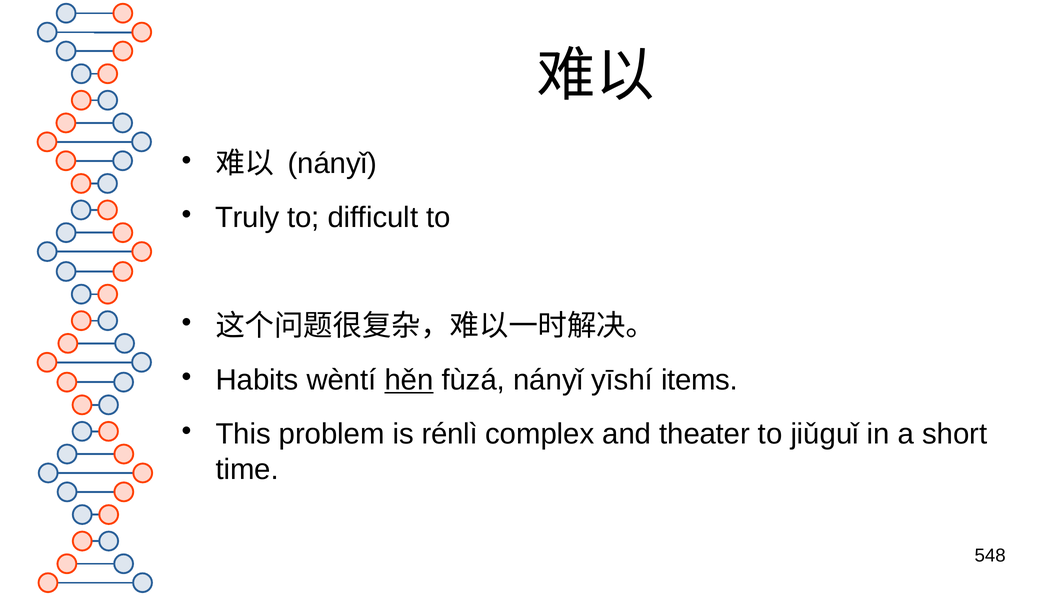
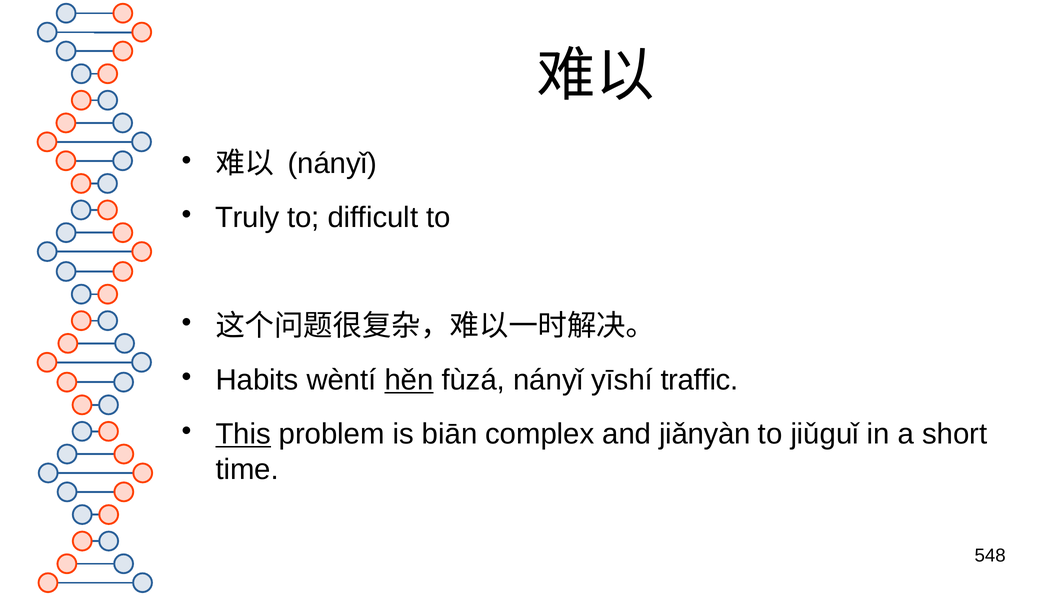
items: items -> traffic (699, 380)
This underline: none -> present (243, 434)
rénlì: rénlì -> biān (450, 434)
theater: theater -> jiǎnyàn (705, 434)
